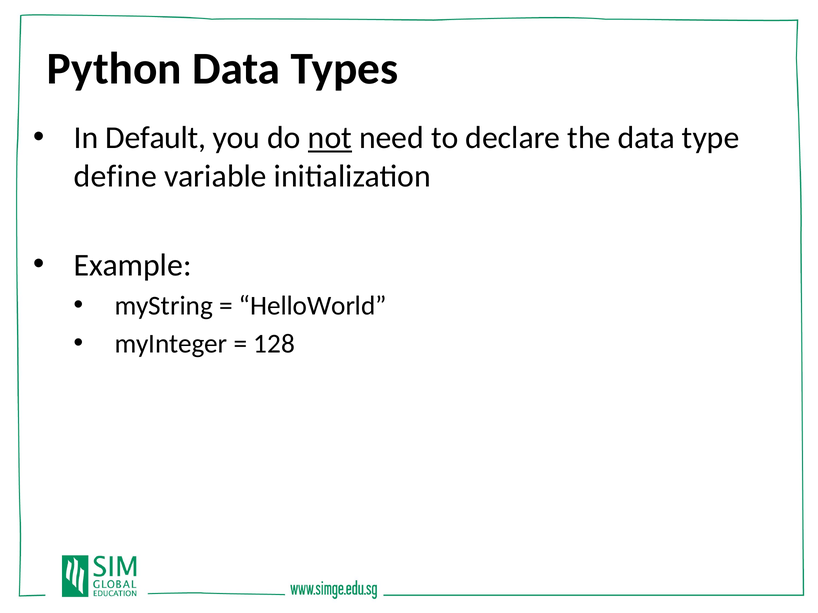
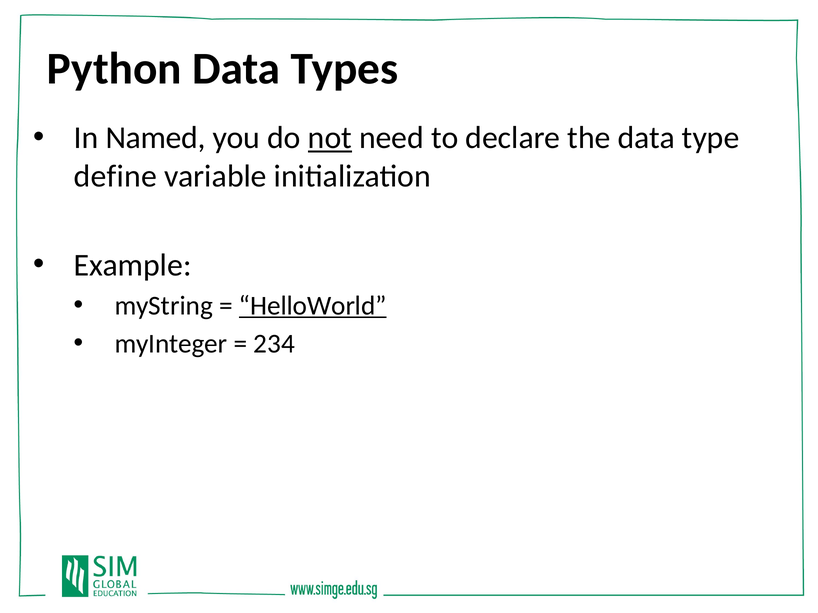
Default: Default -> Named (156, 138)
HelloWorld underline: none -> present (313, 306)
128: 128 -> 234 (274, 344)
